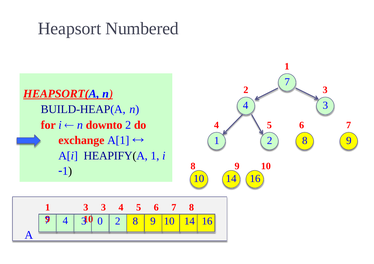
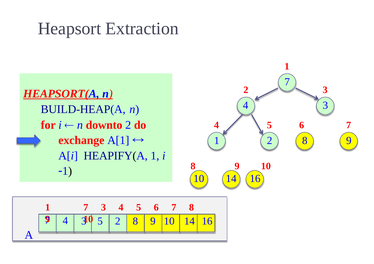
Numbered: Numbered -> Extraction (142, 29)
3: 3 -> 7 (86, 207)
0: 0 -> 5 (100, 221)
